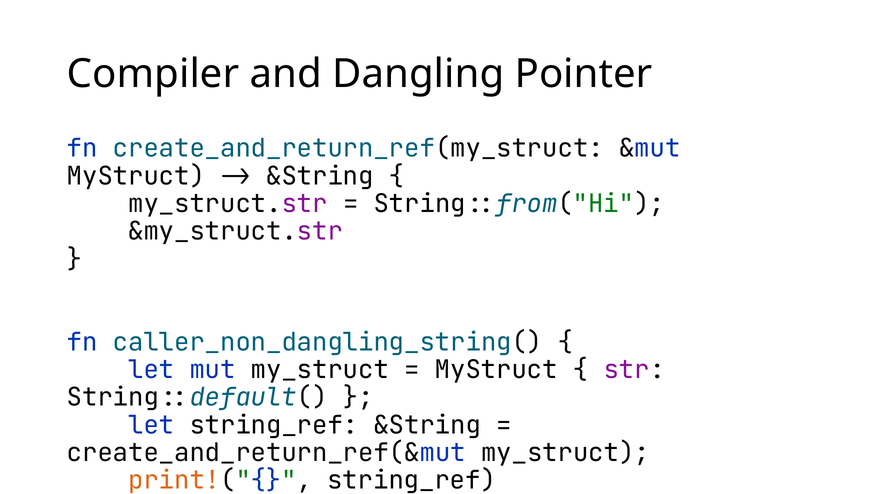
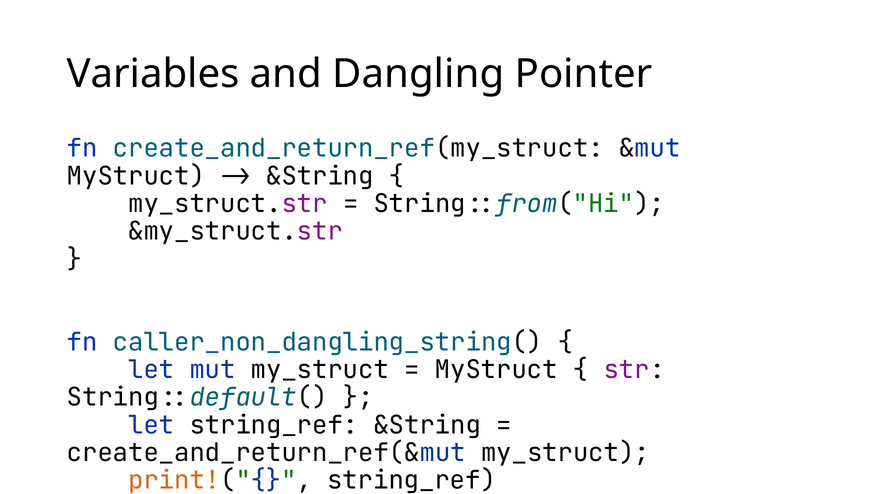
Compiler: Compiler -> Variables (153, 74)
